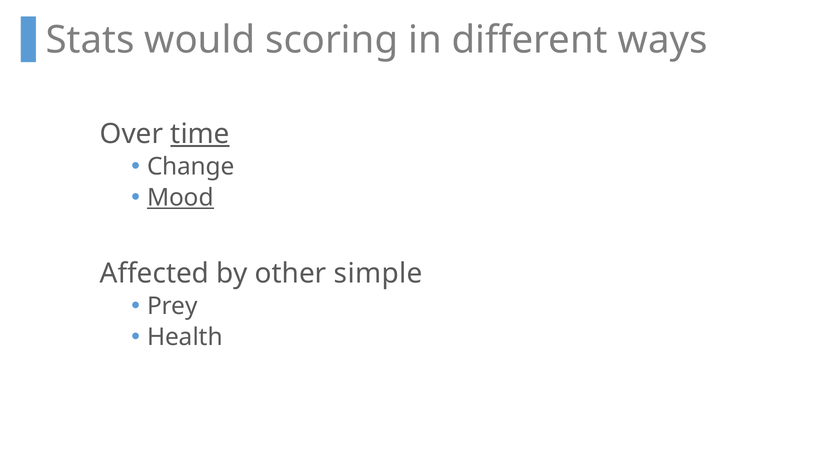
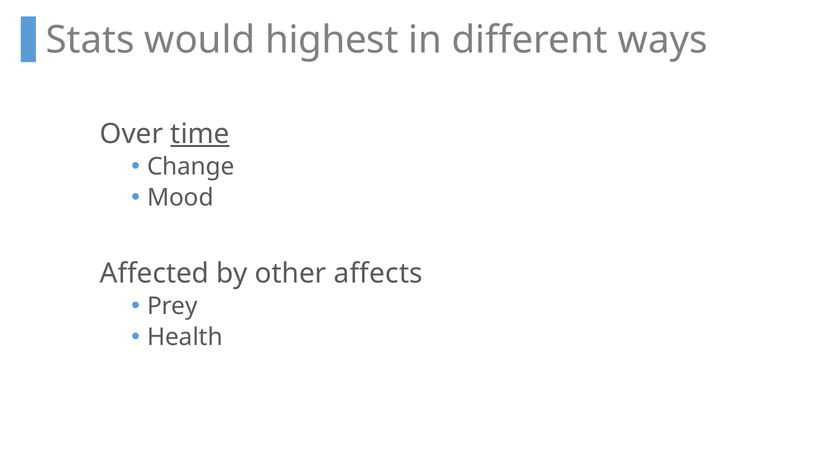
scoring: scoring -> highest (332, 40)
Mood underline: present -> none (180, 198)
simple: simple -> affects (378, 274)
